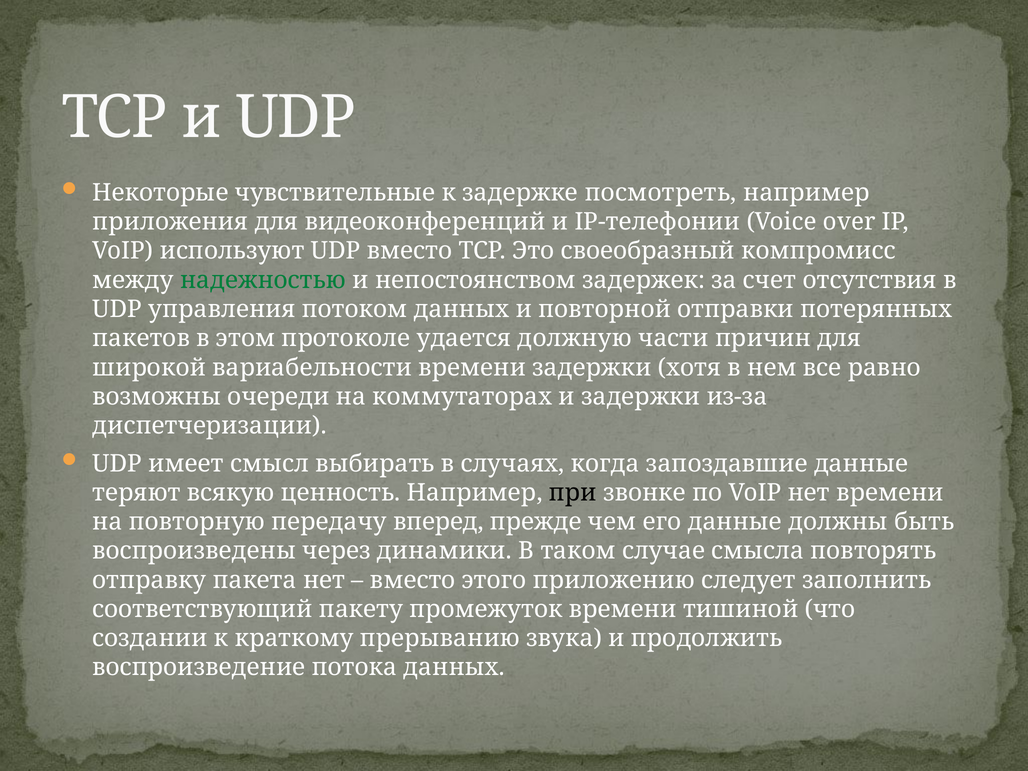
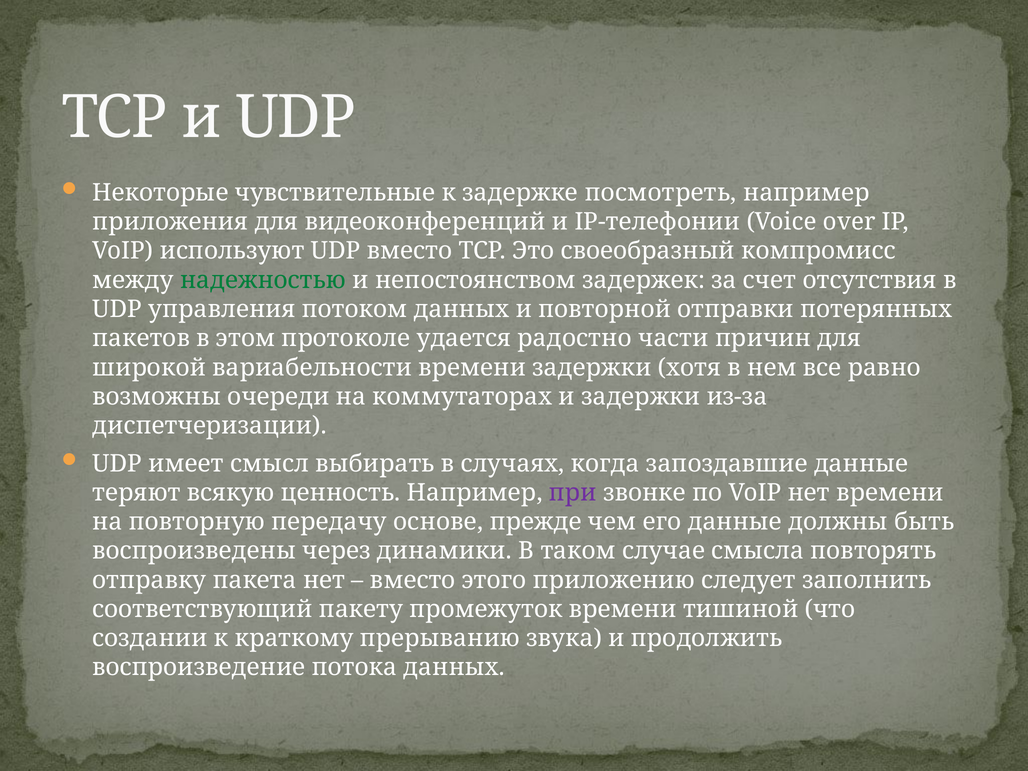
должную: должную -> радостно (575, 338)
при colour: black -> purple (573, 493)
вперед: вперед -> основе (438, 522)
